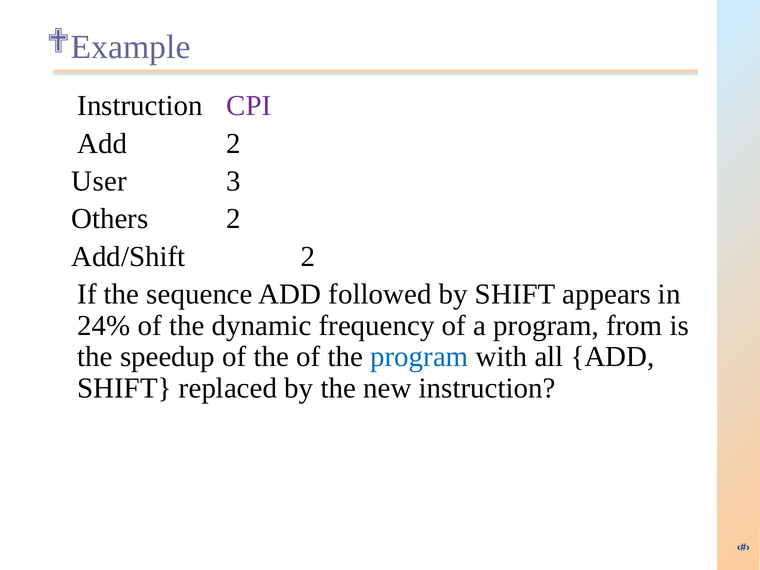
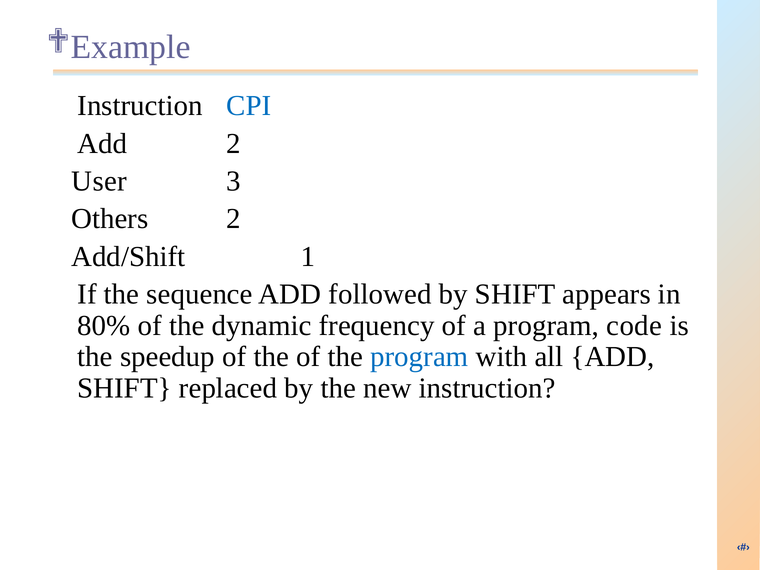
CPI colour: purple -> blue (249, 106)
Add/Shift 2: 2 -> 1 (308, 257)
24%: 24% -> 80% (104, 326)
from: from -> code (634, 326)
